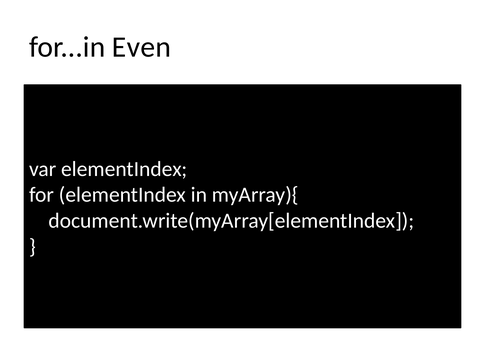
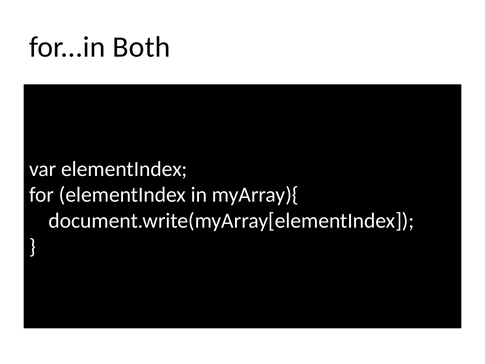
Even: Even -> Both (141, 47)
